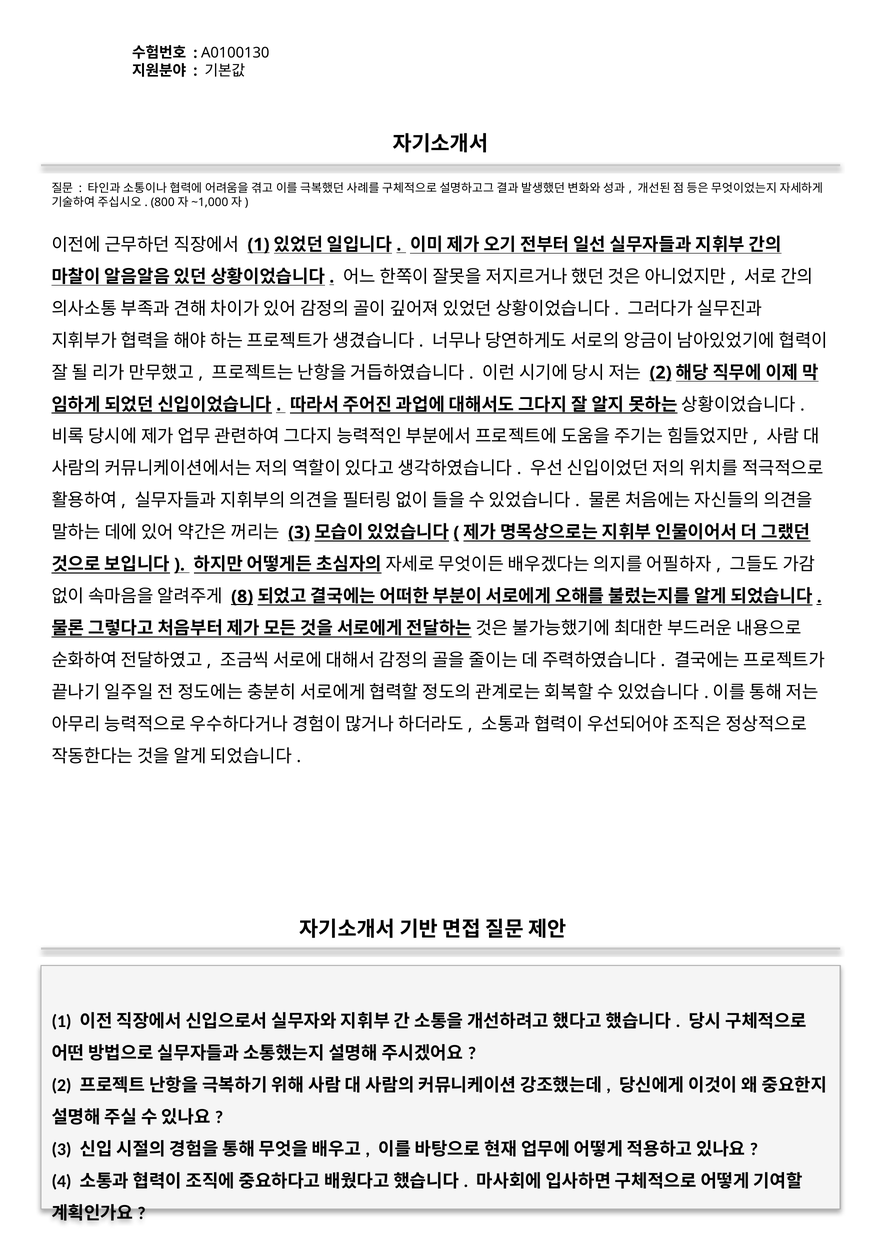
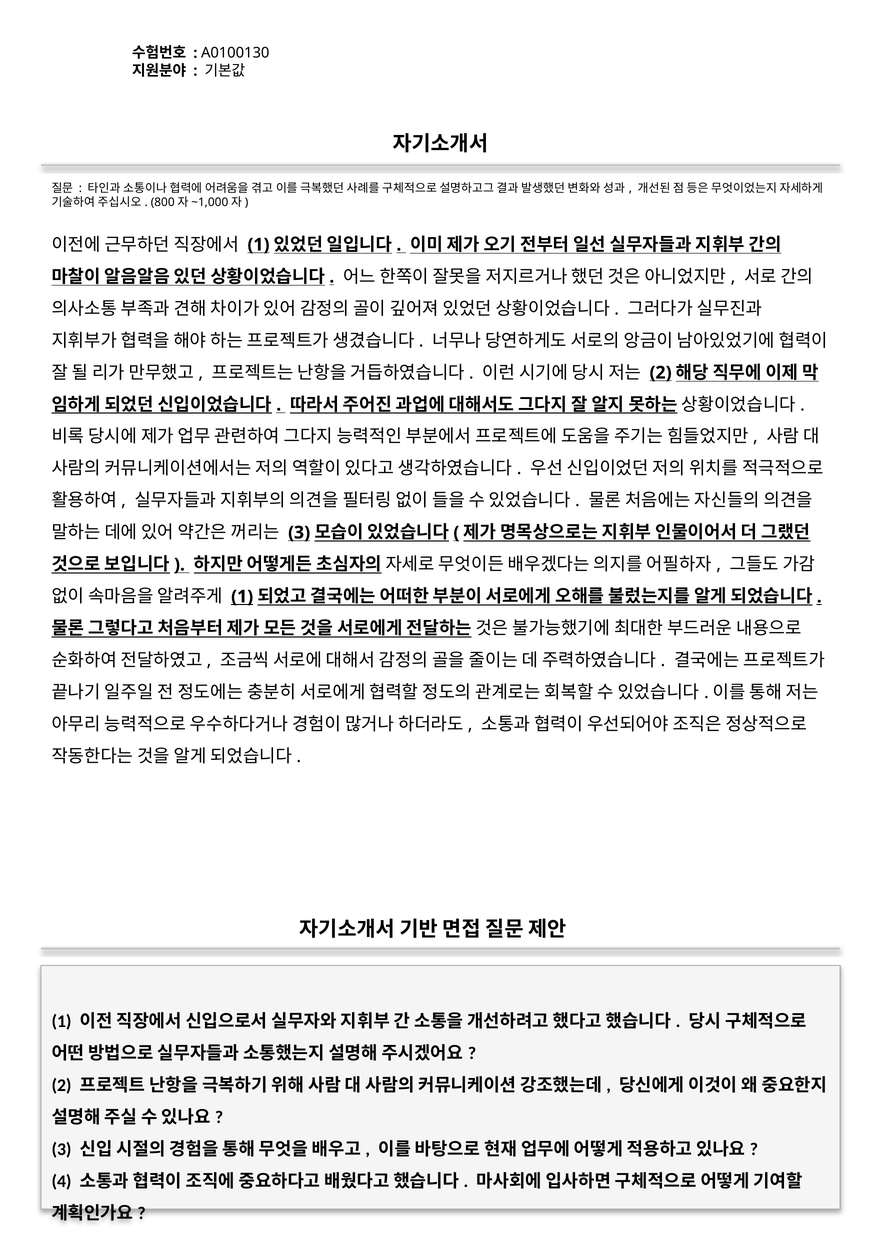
8: 8 -> 1 (242, 596)
